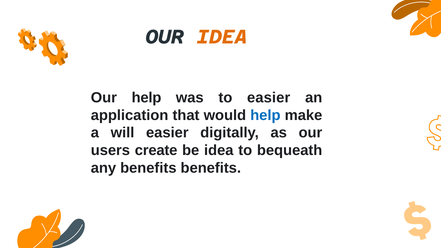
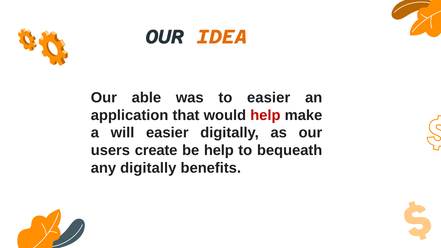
Our help: help -> able (146, 98)
help colour: blue -> red (265, 115)
be idea: idea -> help (219, 150)
any benefits: benefits -> digitally (148, 168)
